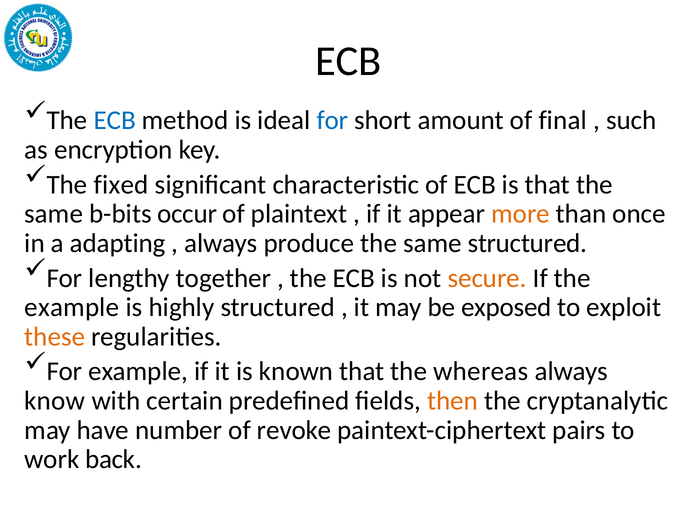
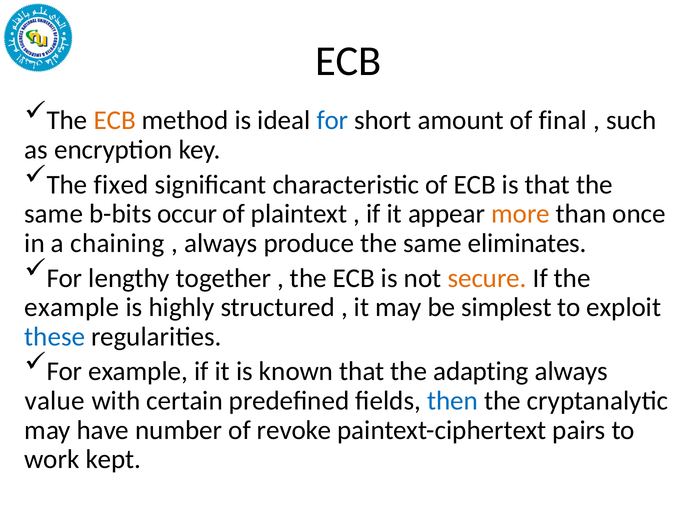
ECB colour: blue -> orange (115, 120)
adapting: adapting -> chaining (117, 243)
same structured: structured -> eliminates (527, 243)
exposed: exposed -> simplest (507, 307)
these colour: orange -> blue (55, 336)
whereas: whereas -> adapting (481, 371)
know: know -> value (55, 401)
then colour: orange -> blue (453, 401)
back: back -> kept (113, 459)
